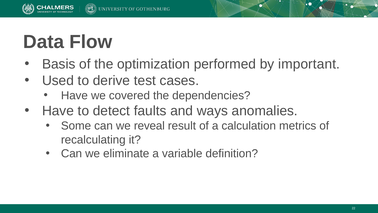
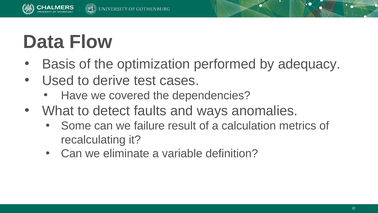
important: important -> adequacy (309, 64)
Have: Have -> What (58, 111)
reveal: reveal -> failure (149, 126)
